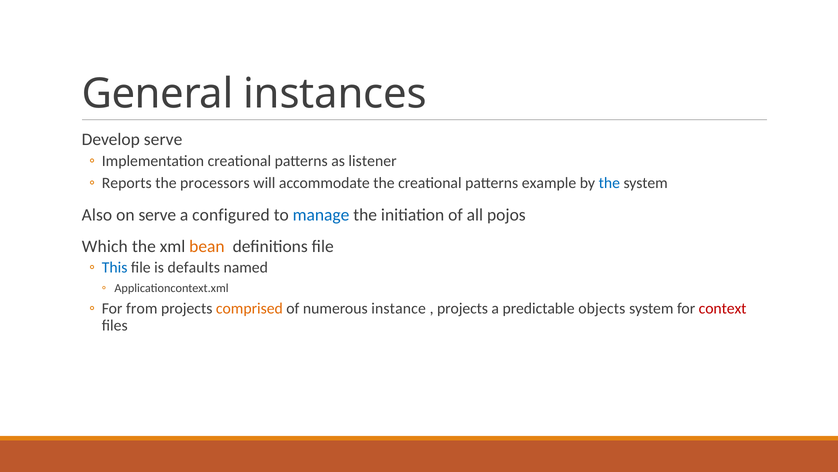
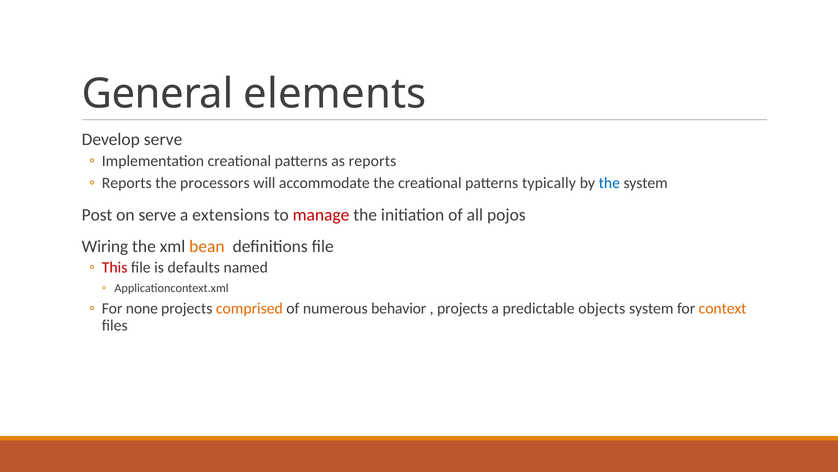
instances: instances -> elements (335, 94)
as listener: listener -> reports (372, 161)
example: example -> typically (549, 183)
Also: Also -> Post (97, 215)
configured: configured -> extensions (231, 215)
manage colour: blue -> red (321, 215)
Which: Which -> Wiring (105, 246)
This colour: blue -> red (115, 267)
from: from -> none (142, 308)
instance: instance -> behavior (399, 308)
context colour: red -> orange (723, 308)
